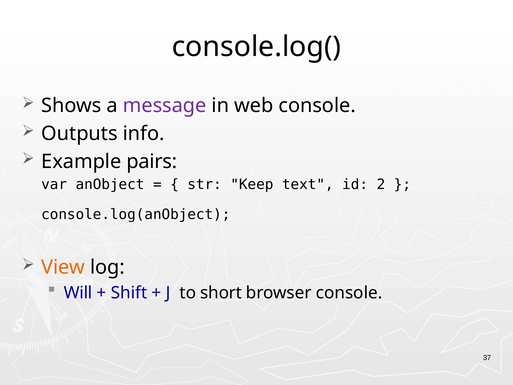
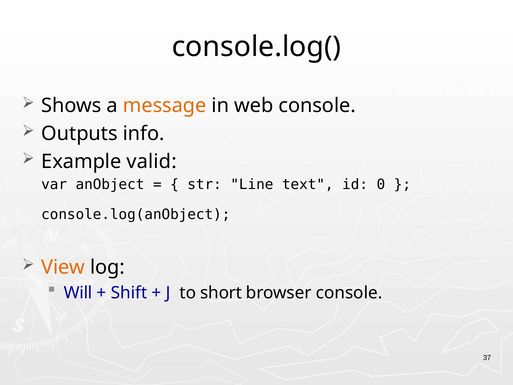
message colour: purple -> orange (165, 106)
pairs: pairs -> valid (152, 161)
Keep: Keep -> Line (252, 184)
2: 2 -> 0 (381, 184)
